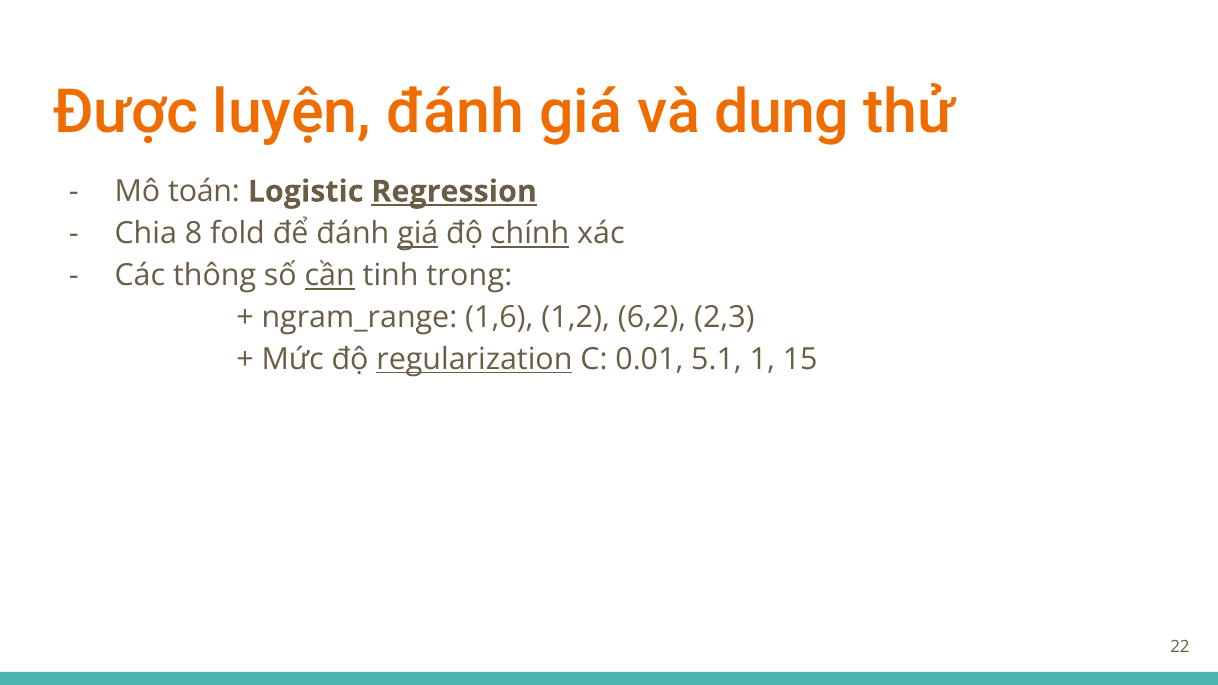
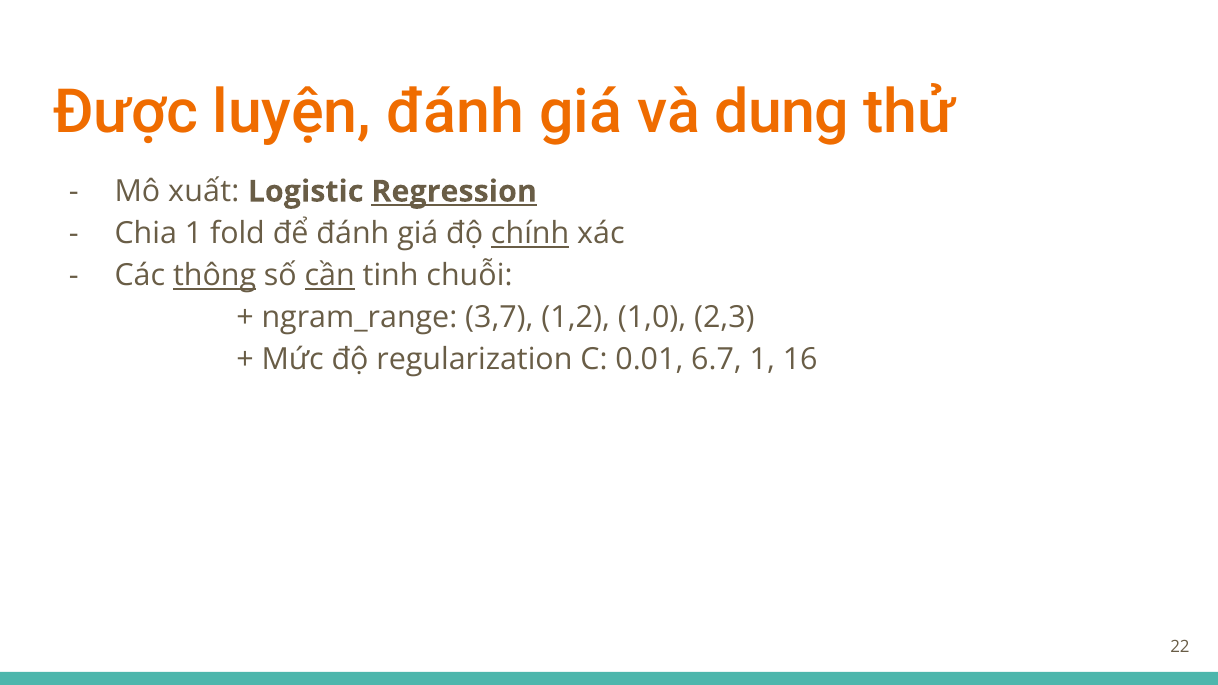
toán: toán -> xuất (204, 192)
Chia 8: 8 -> 1 (194, 234)
giá underline: present -> none (418, 234)
thông underline: none -> present (215, 276)
trong: trong -> chuỗi (469, 276)
1,6: 1,6 -> 3,7 (499, 318)
6,2: 6,2 -> 1,0 (652, 318)
regularization underline: present -> none (474, 360)
5.1: 5.1 -> 6.7 (716, 360)
15: 15 -> 16 (800, 360)
